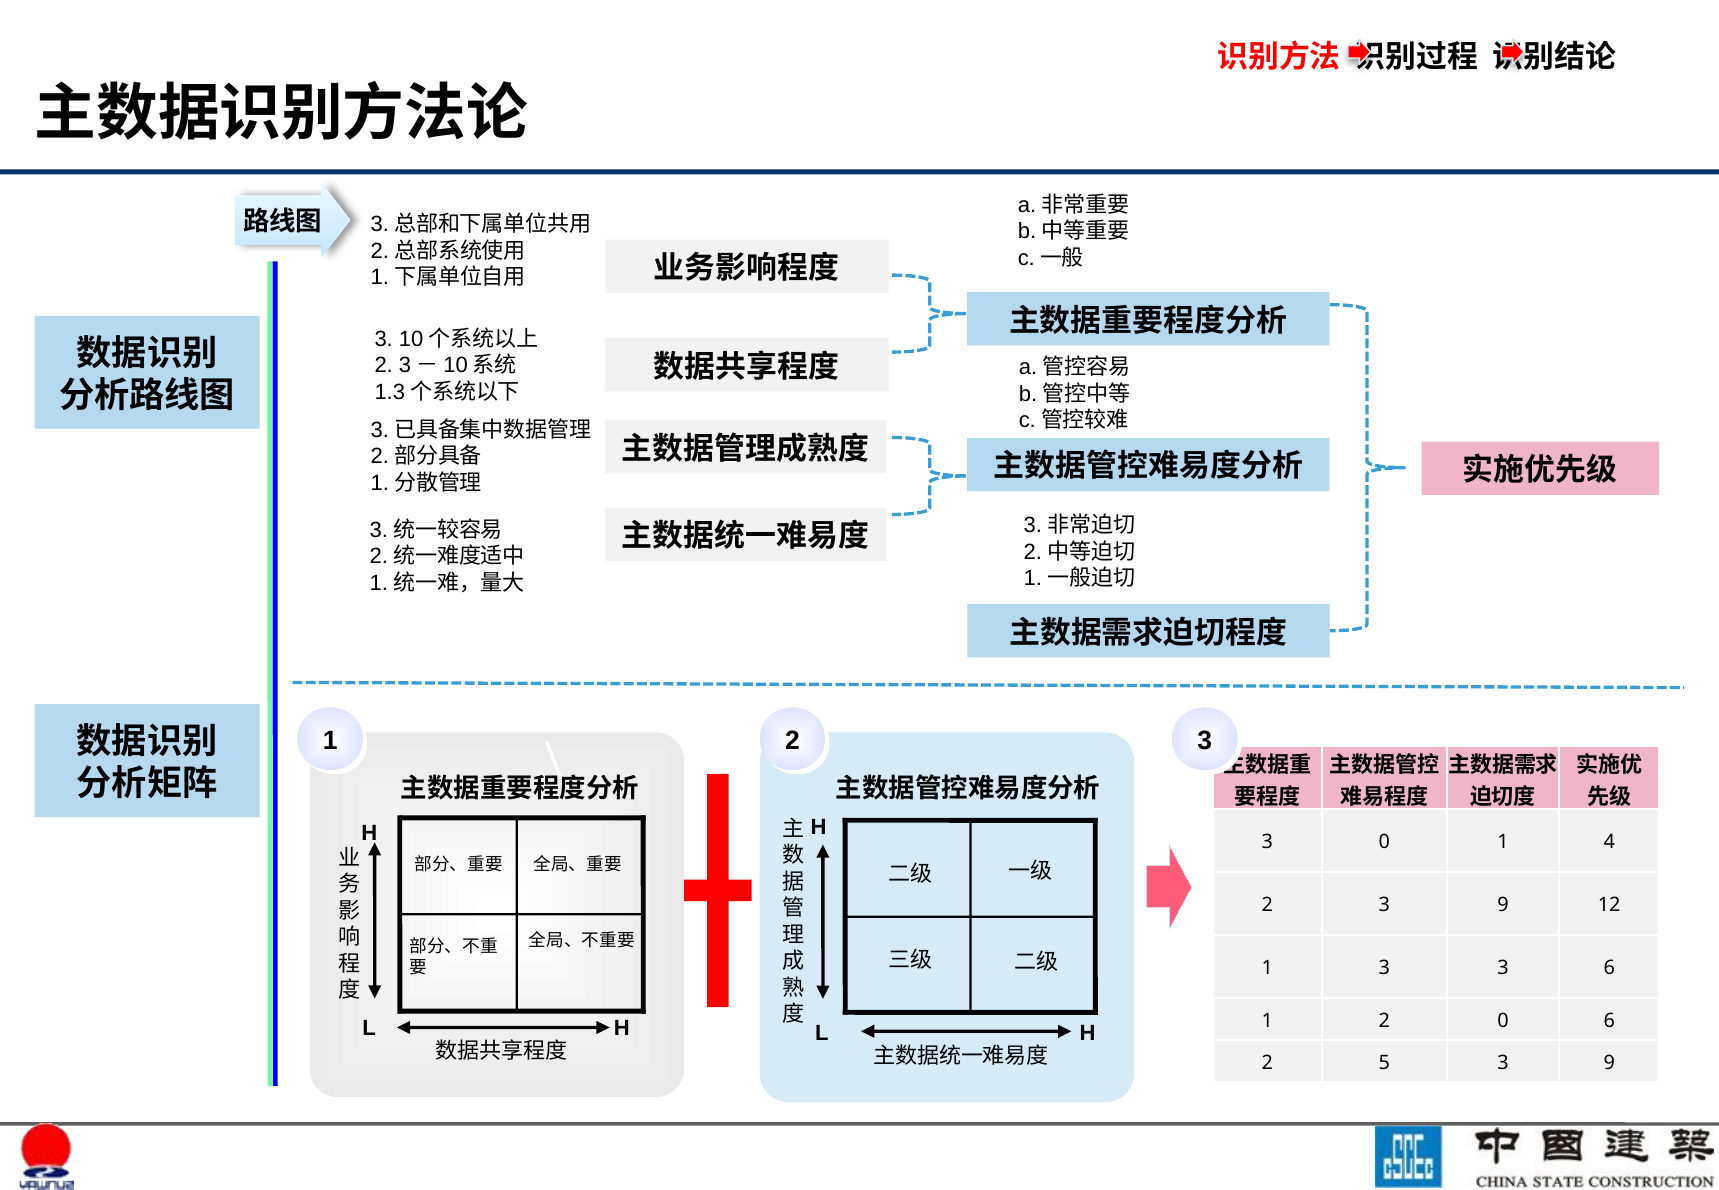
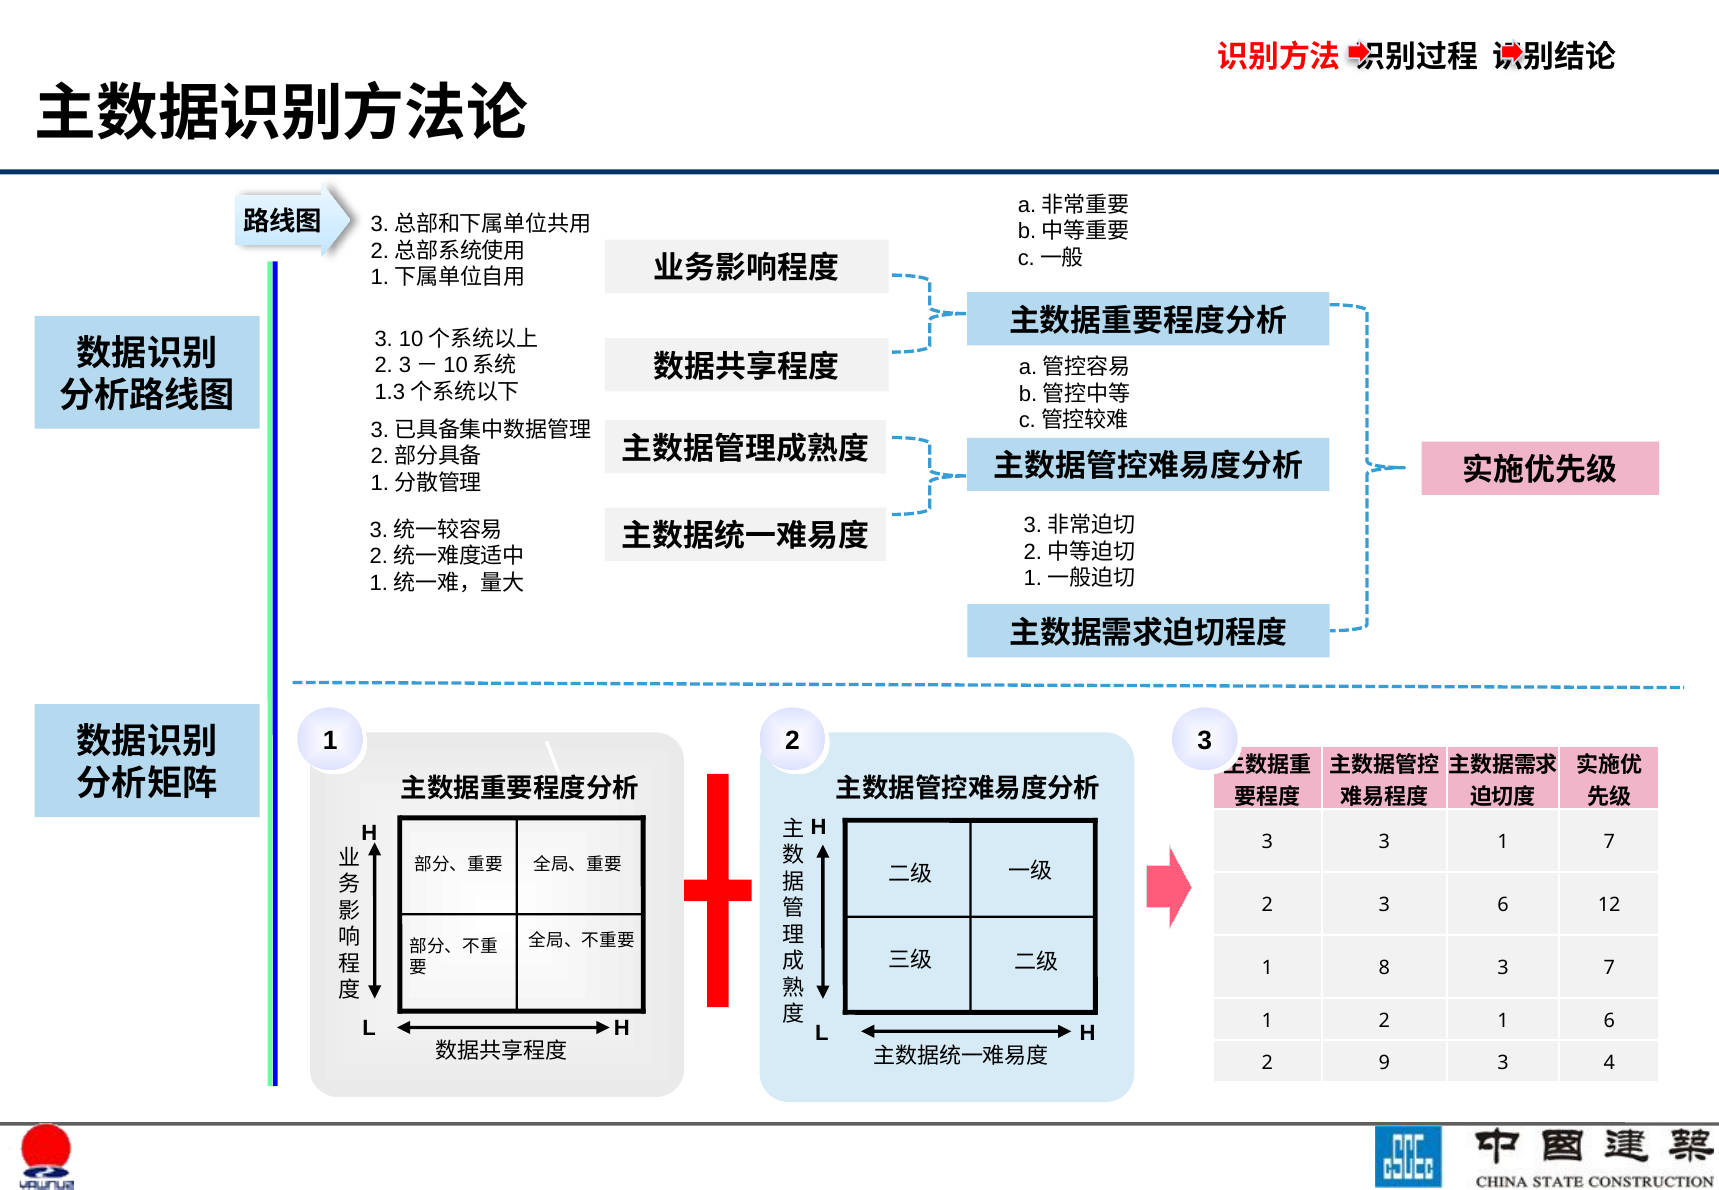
0: 0 -> 3 (1384, 842)
1 4: 4 -> 7 (1609, 842)
2 3 9: 9 -> 6 (1503, 905)
1 3: 3 -> 8 (1384, 968)
3 6: 6 -> 7 (1609, 968)
2 0: 0 -> 1 (1503, 1021)
5: 5 -> 9 (1384, 1063)
9: 9 -> 4 (1609, 1063)
